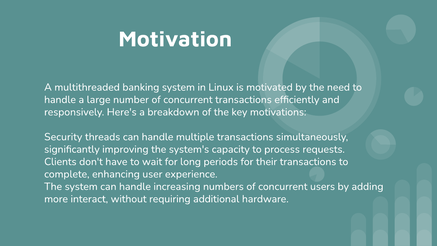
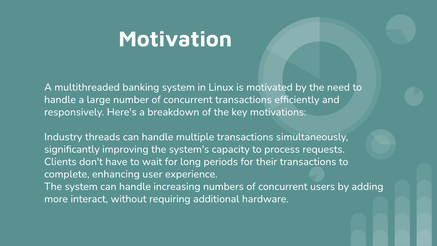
Security: Security -> Industry (63, 137)
